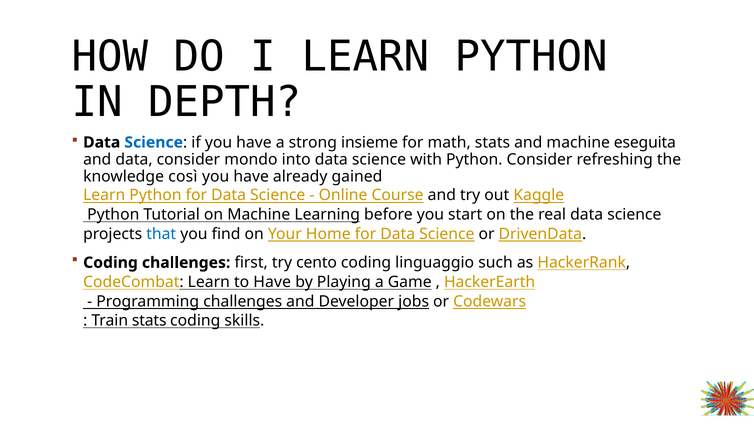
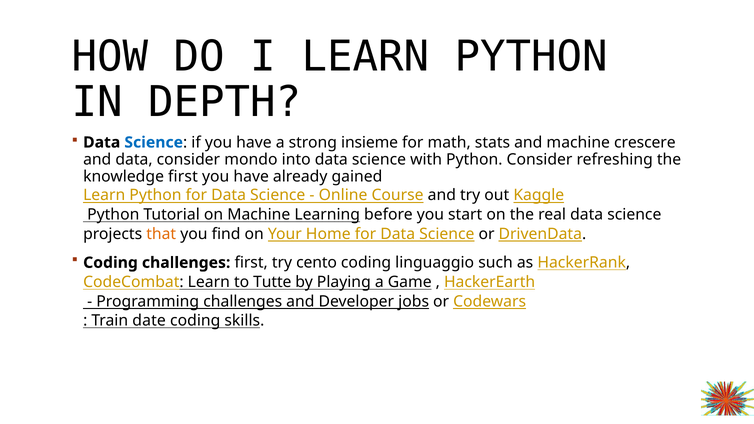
eseguita: eseguita -> crescere (645, 142)
knowledge così: così -> first (183, 176)
that colour: blue -> orange (161, 234)
to Have: Have -> Tutte (272, 282)
Train stats: stats -> date (149, 321)
